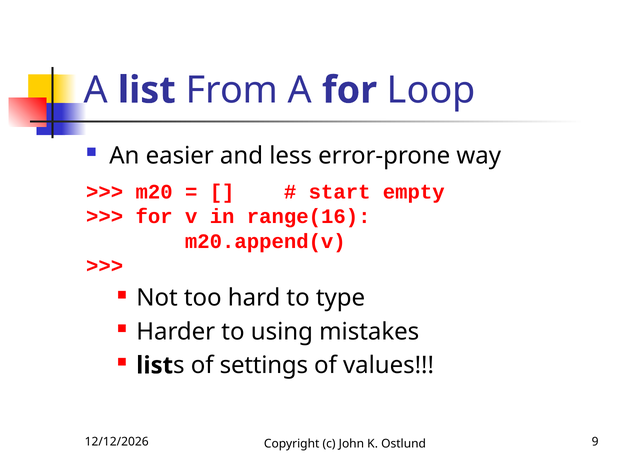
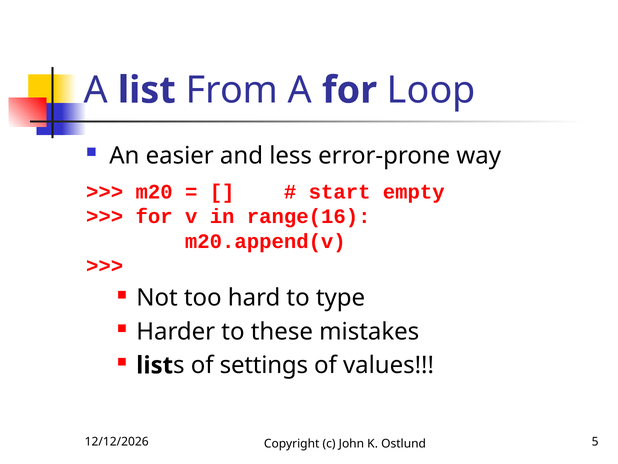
using: using -> these (282, 331)
9: 9 -> 5 (595, 441)
